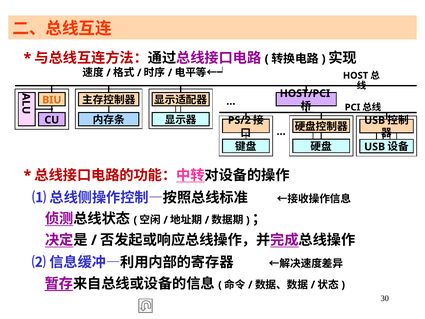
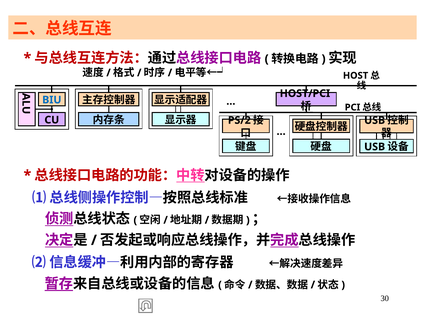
BIU colour: orange -> blue (52, 100)
